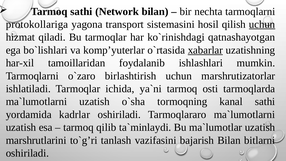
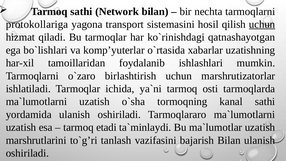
xabarlar underline: present -> none (205, 50)
yordamida kadrlar: kadrlar -> ulanish (75, 114)
qilib: qilib -> etadi (106, 127)
Bilan bitlarni: bitlarni -> ulanish (260, 140)
